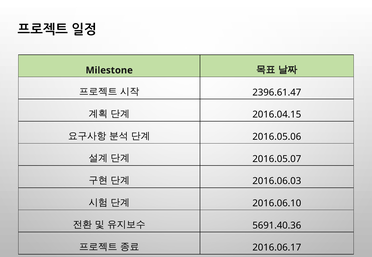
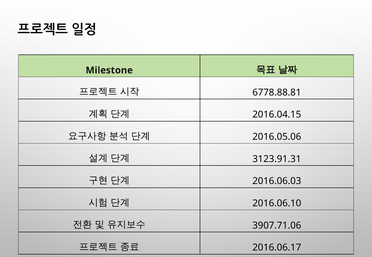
2396.61.47: 2396.61.47 -> 6778.88.81 (277, 93)
2016.05.07: 2016.05.07 -> 3123.91.31 (277, 159)
5691.40.36: 5691.40.36 -> 3907.71.06 (277, 226)
